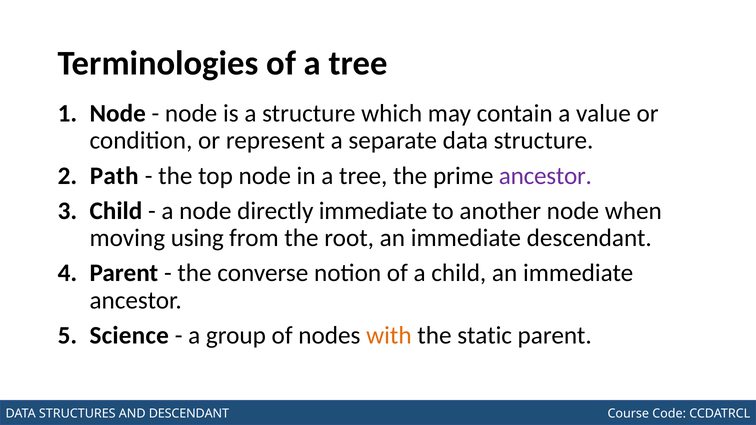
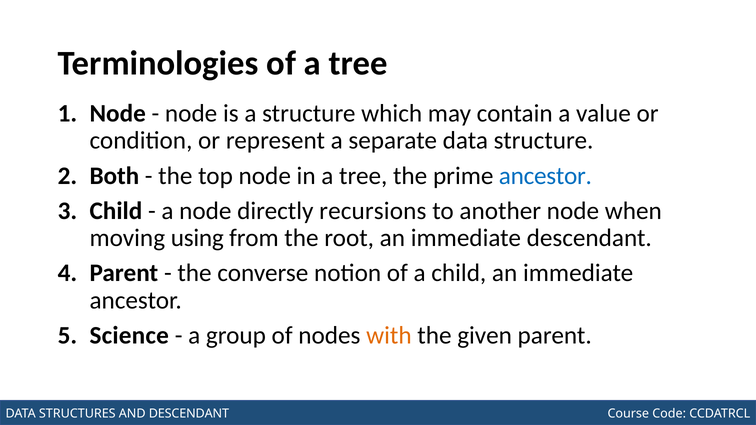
Path: Path -> Both (114, 176)
ancestor colour: purple -> blue (545, 176)
directly immediate: immediate -> recursions (373, 211)
static: static -> given (485, 336)
